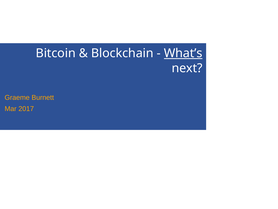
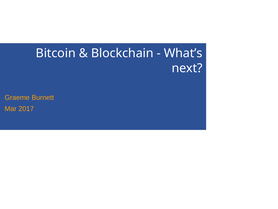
What’s underline: present -> none (183, 53)
